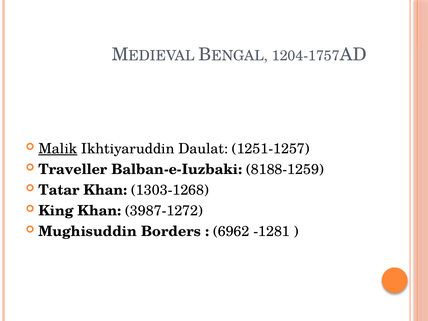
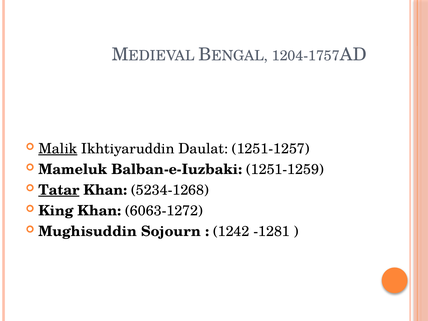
Traveller: Traveller -> Mameluk (73, 169)
8188-1259: 8188-1259 -> 1251-1259 (285, 169)
Tatar underline: none -> present (59, 190)
1303-1268: 1303-1268 -> 5234-1268 (170, 190)
3987-1272: 3987-1272 -> 6063-1272 (164, 211)
Borders: Borders -> Sojourn (171, 231)
6962: 6962 -> 1242 (231, 231)
